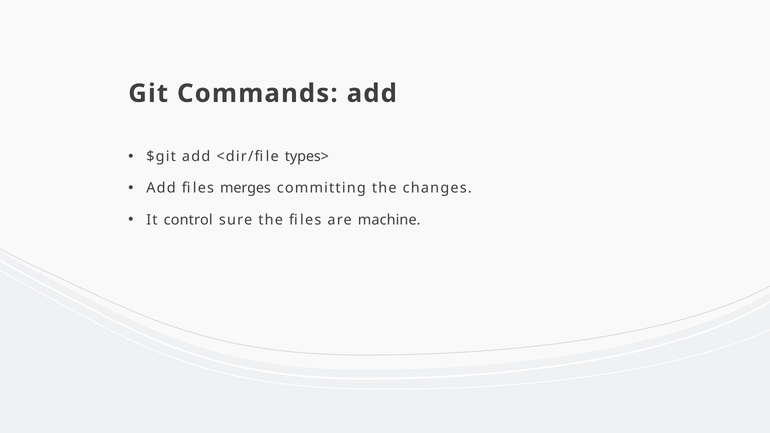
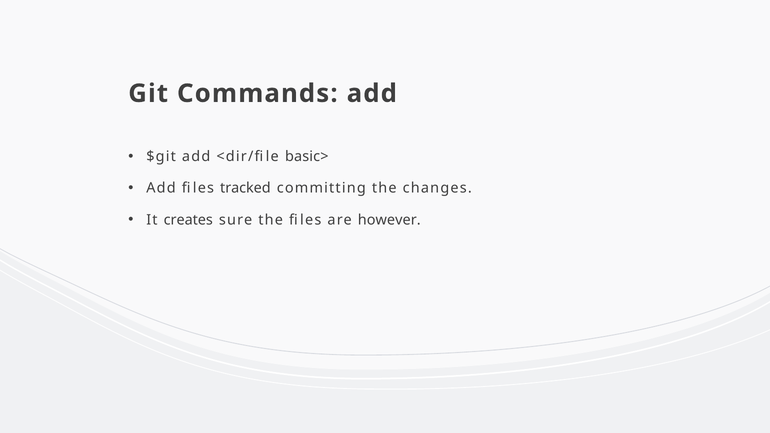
types>: types> -> basic> (307, 157)
merges: merges -> tracked (245, 188)
control: control -> creates (188, 220)
machine: machine -> however (389, 220)
